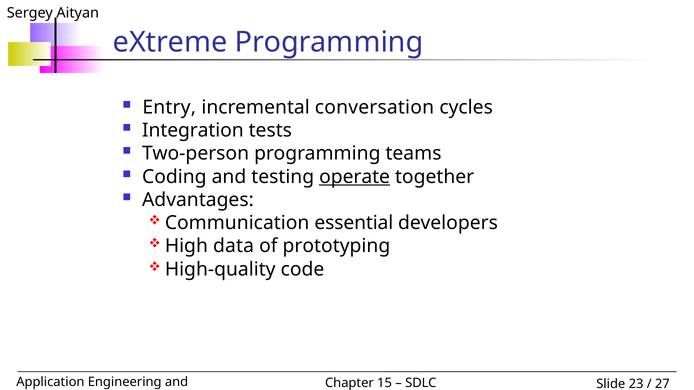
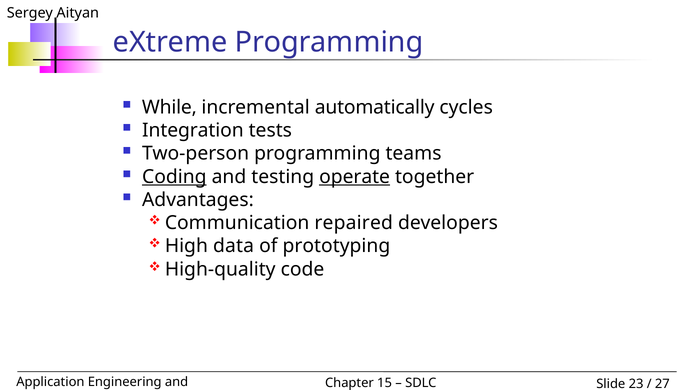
Entry: Entry -> While (169, 107)
conversation: conversation -> automatically (375, 107)
Coding underline: none -> present (174, 177)
essential: essential -> repaired (354, 223)
